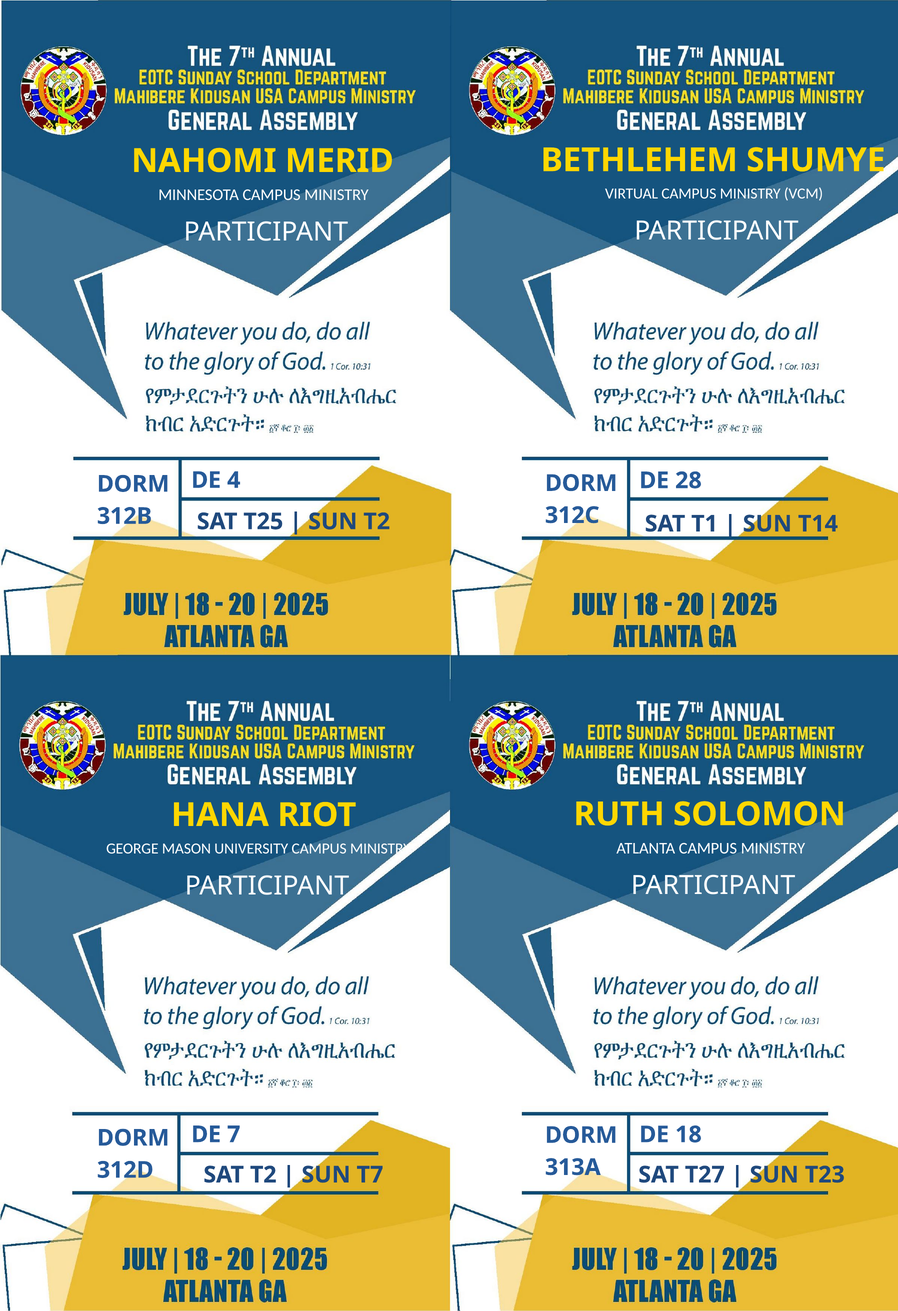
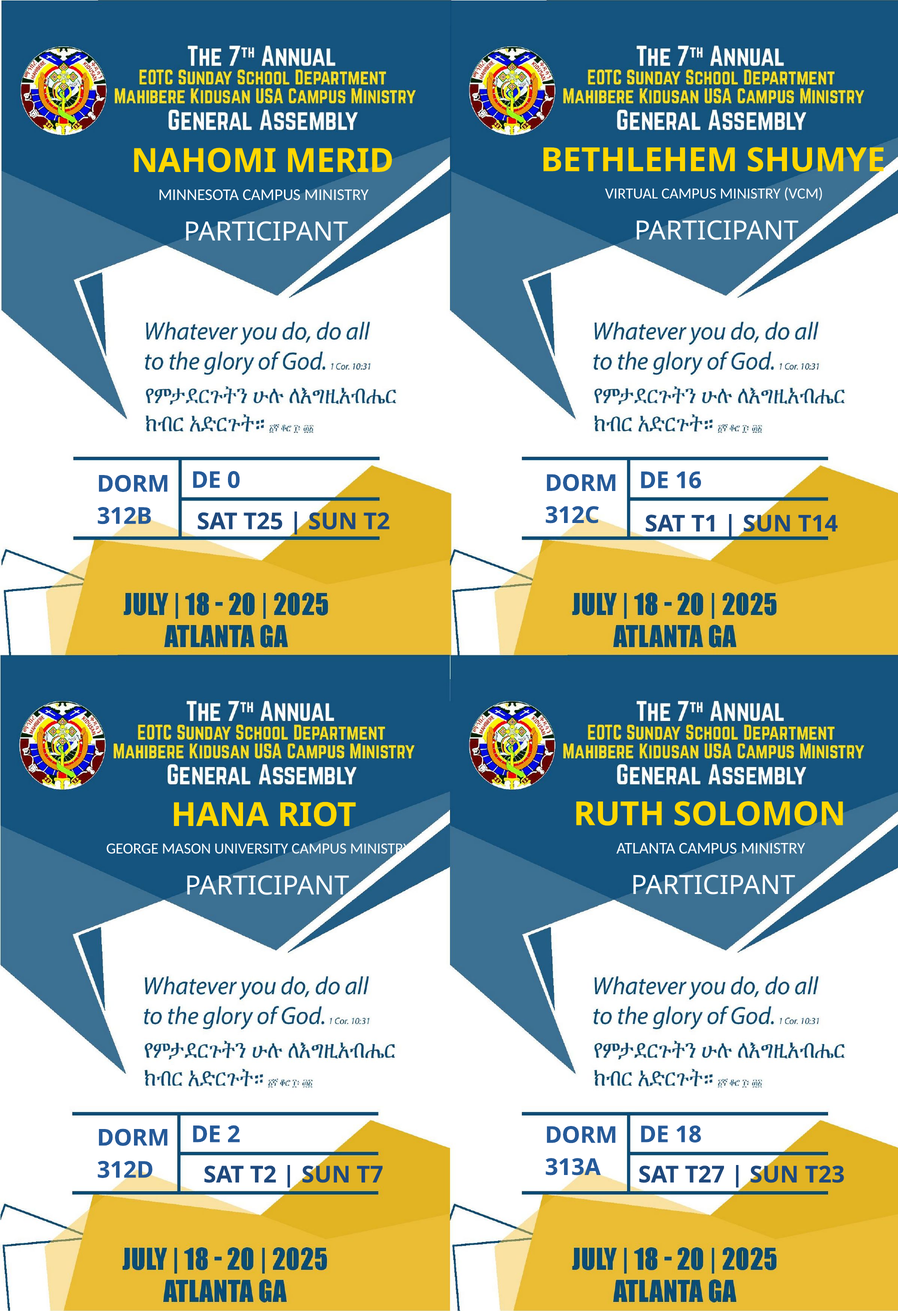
4: 4 -> 0 (234, 480)
28: 28 -> 16 (688, 481)
7: 7 -> 2 (234, 1135)
